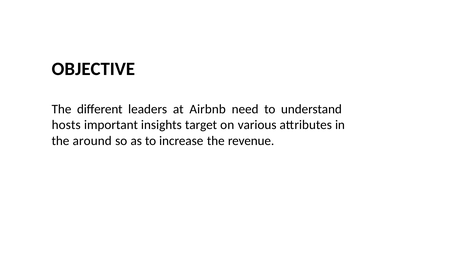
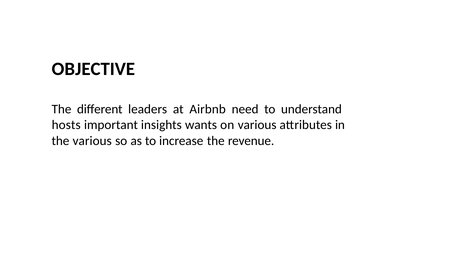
target: target -> wants (201, 125)
the around: around -> various (92, 141)
